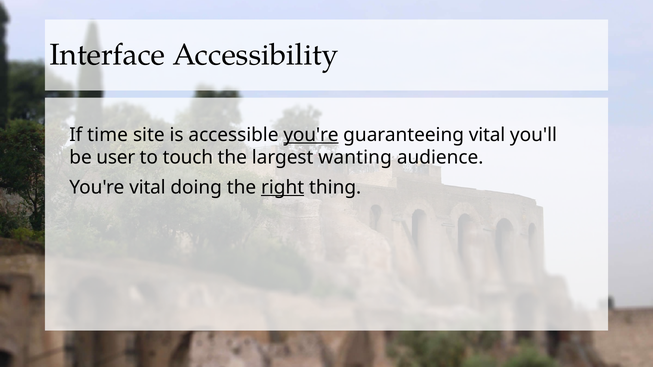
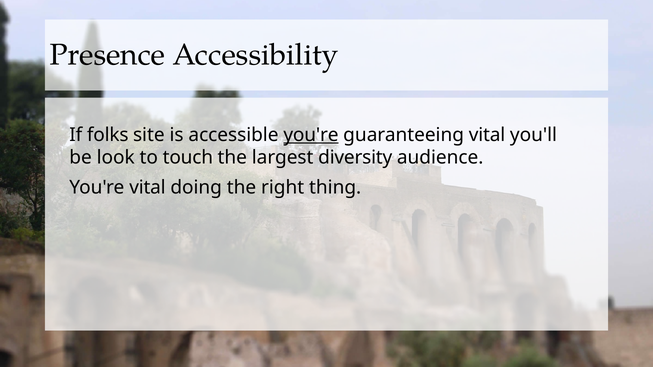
Interface: Interface -> Presence (107, 55)
time: time -> folks (108, 135)
user: user -> look (116, 158)
wanting: wanting -> diversity (355, 158)
right underline: present -> none (283, 187)
